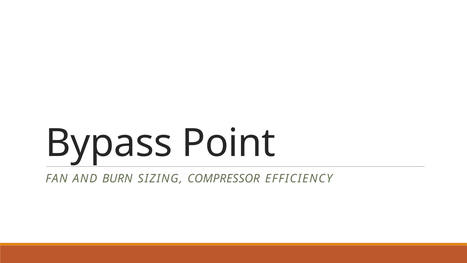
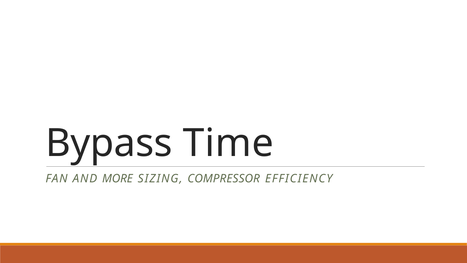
Point: Point -> Time (228, 143)
BURN: BURN -> MORE (117, 179)
